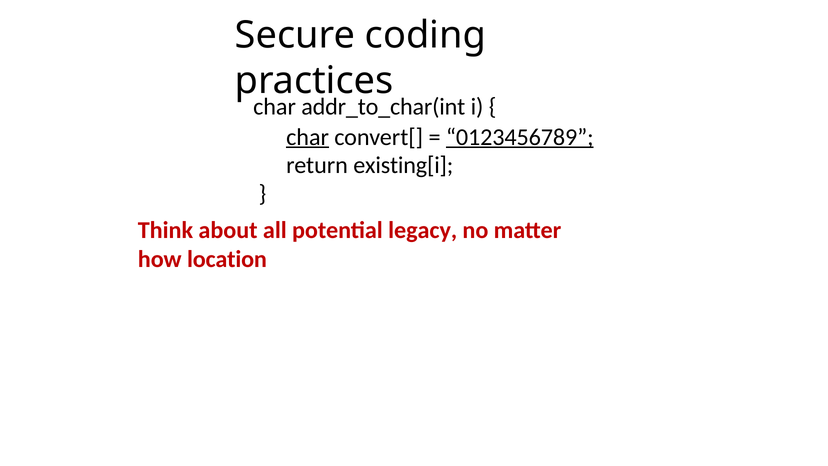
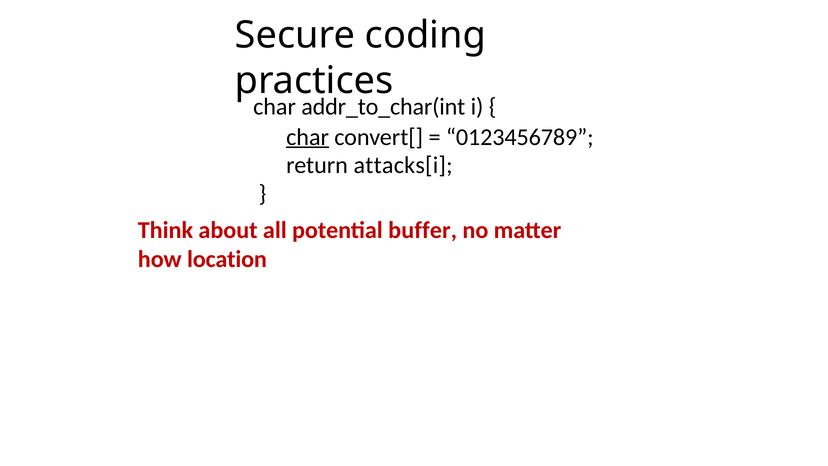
0123456789 underline: present -> none (520, 137)
existing[i: existing[i -> attacks[i (403, 165)
legacy: legacy -> buffer (423, 230)
